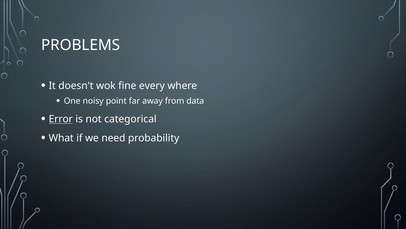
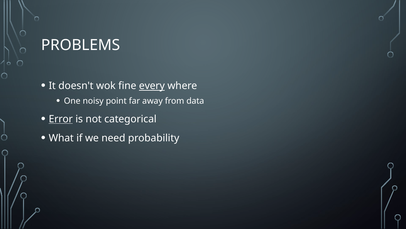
every underline: none -> present (152, 86)
